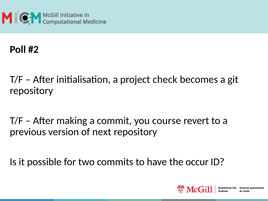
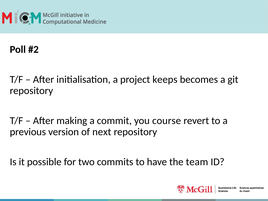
check: check -> keeps (165, 79)
occur: occur -> team (197, 162)
